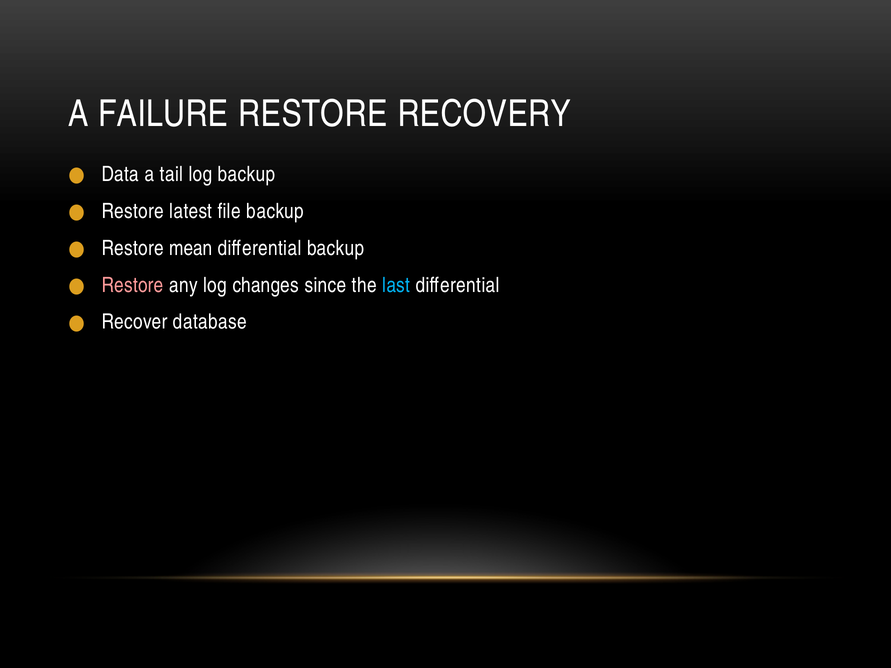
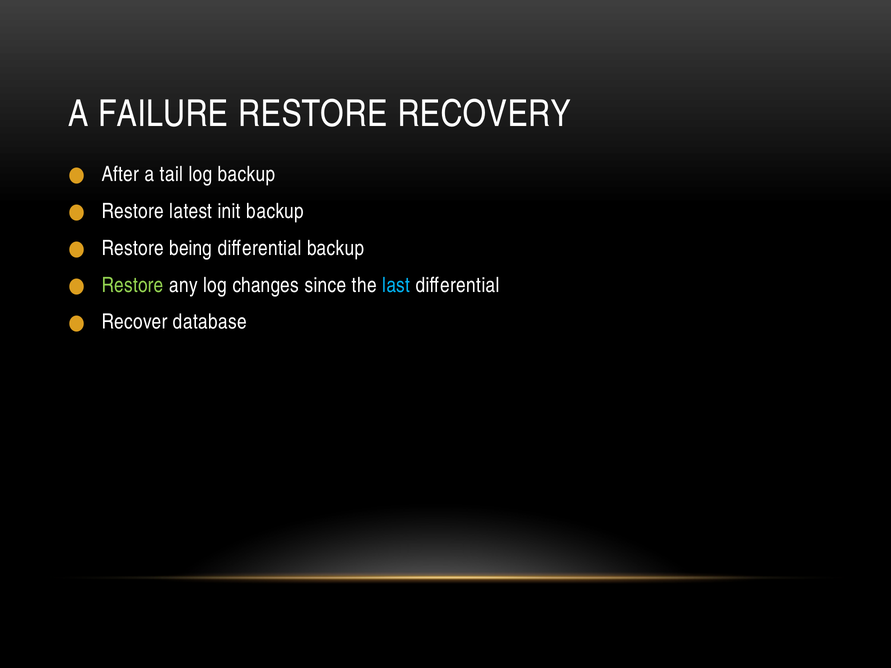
Data: Data -> After (120, 174)
file: file -> init (229, 211)
mean: mean -> being (191, 248)
Restore colour: pink -> light green (133, 285)
